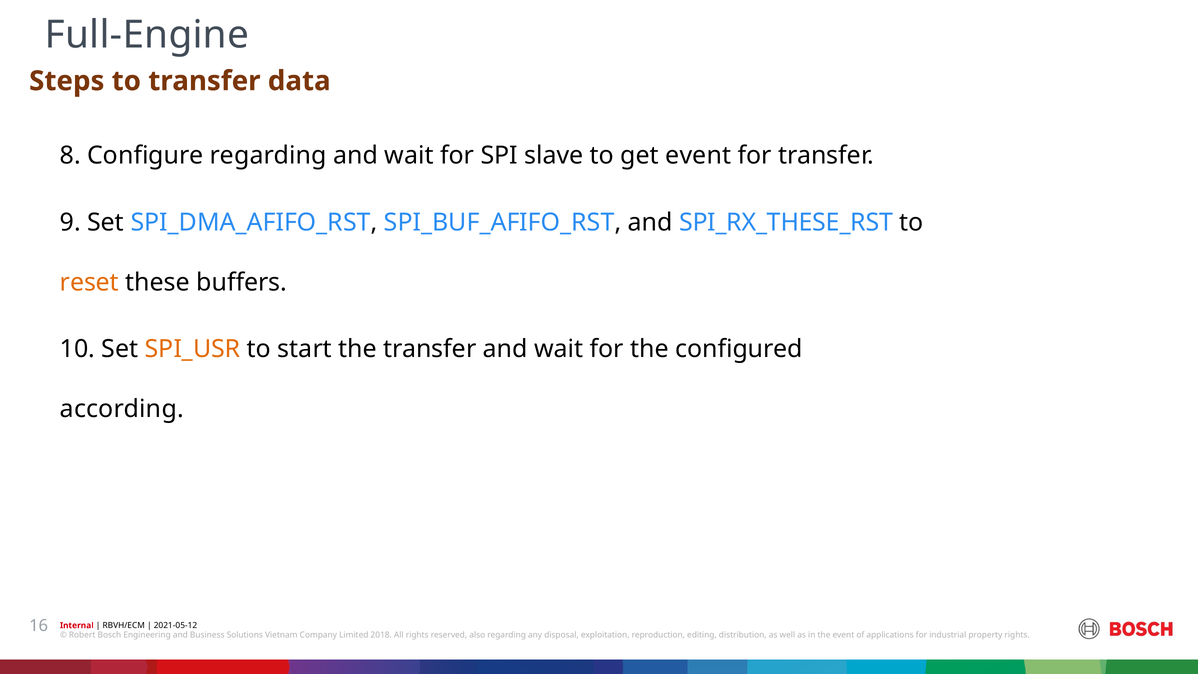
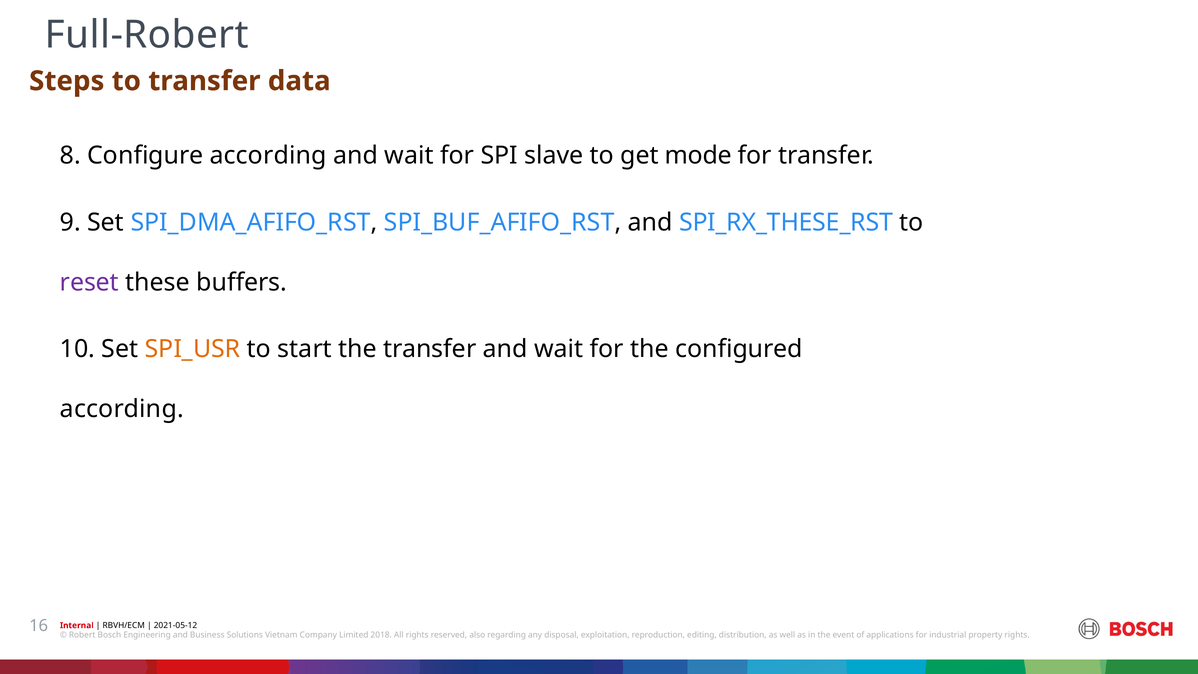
Full-Engine: Full-Engine -> Full-Robert (147, 35)
Configure regarding: regarding -> according (268, 156)
get event: event -> mode (698, 156)
reset colour: orange -> purple (89, 282)
